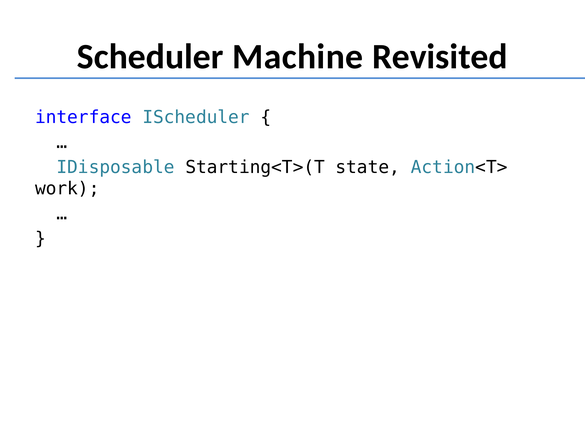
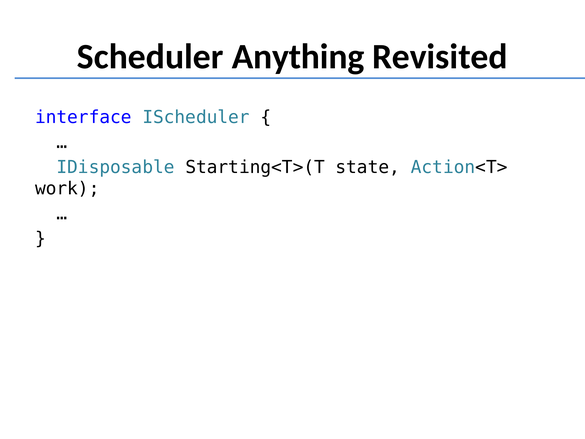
Machine: Machine -> Anything (298, 57)
